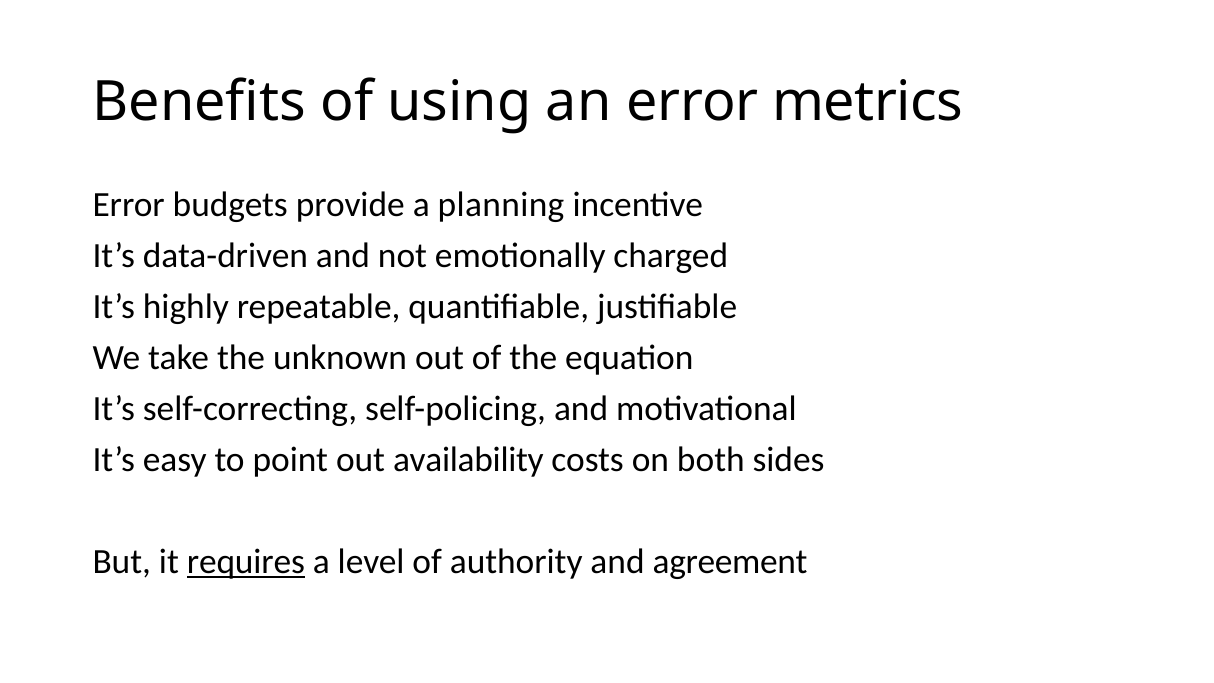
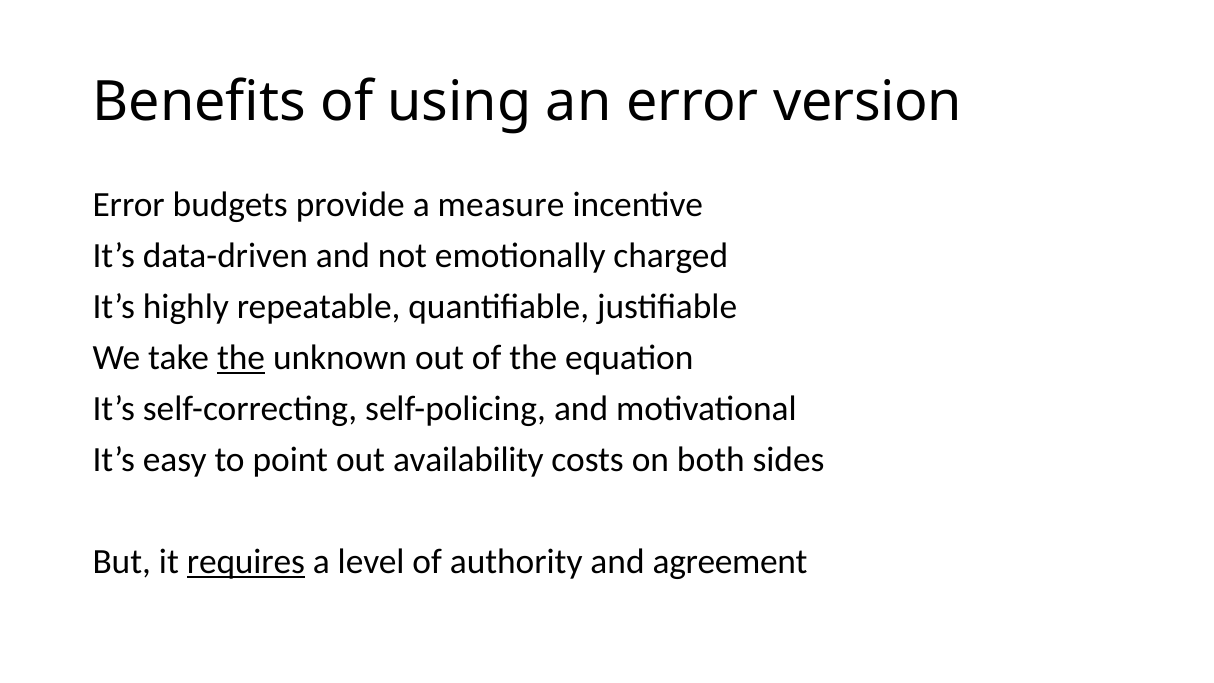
metrics: metrics -> version (868, 102)
planning: planning -> measure (501, 205)
the underline: none -> present (241, 358)
